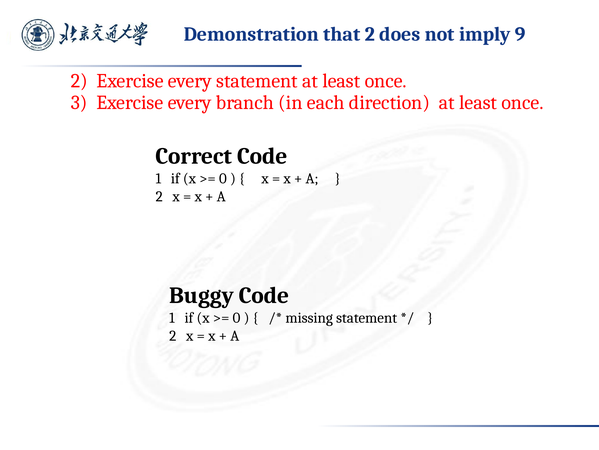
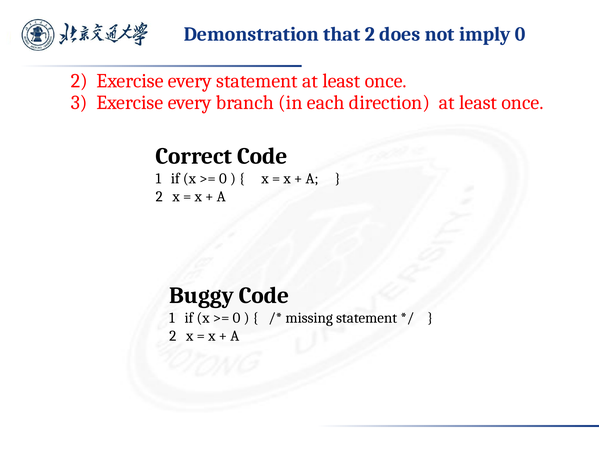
imply 9: 9 -> 0 (520, 34)
